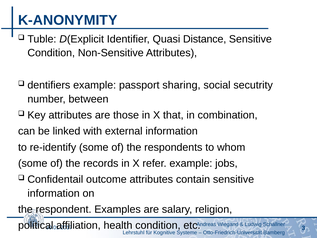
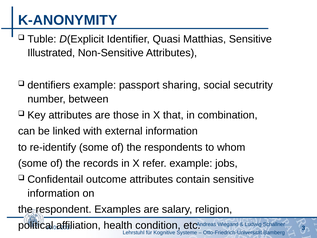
Distance: Distance -> Matthias (205, 39)
Condition: Condition -> Illustrated (51, 53)
